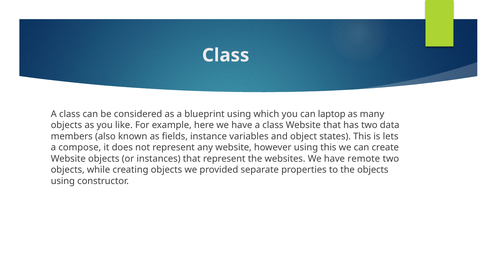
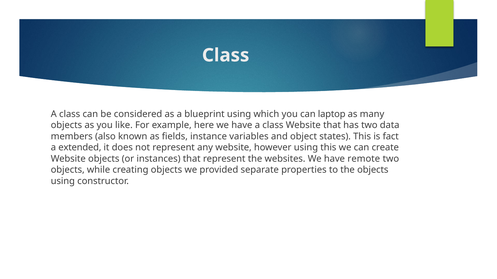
lets: lets -> fact (391, 137)
compose: compose -> extended (80, 148)
